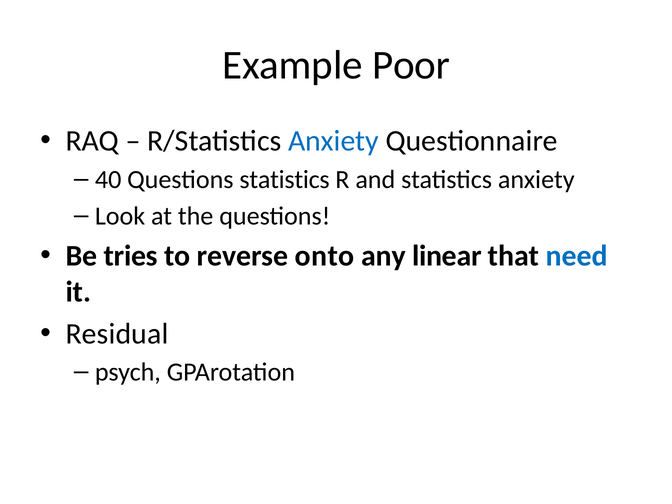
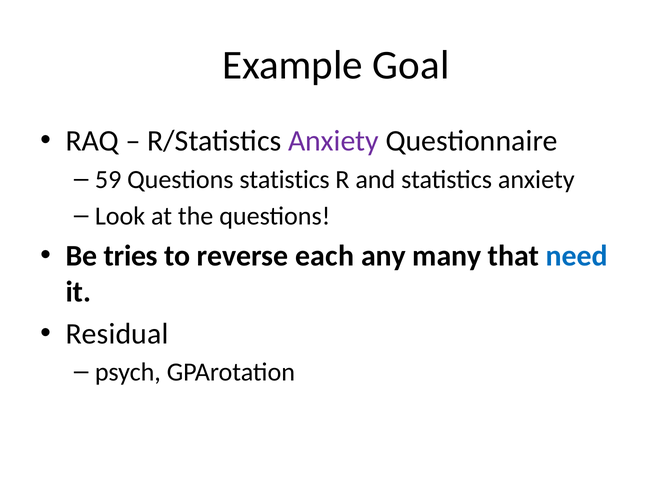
Poor: Poor -> Goal (411, 65)
Anxiety colour: blue -> purple (333, 141)
40: 40 -> 59 (108, 180)
onto: onto -> each (325, 256)
linear: linear -> many (447, 256)
